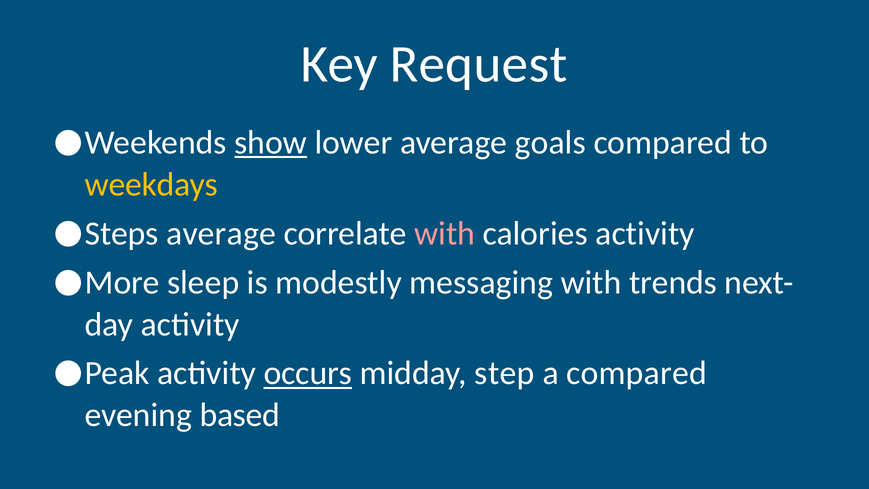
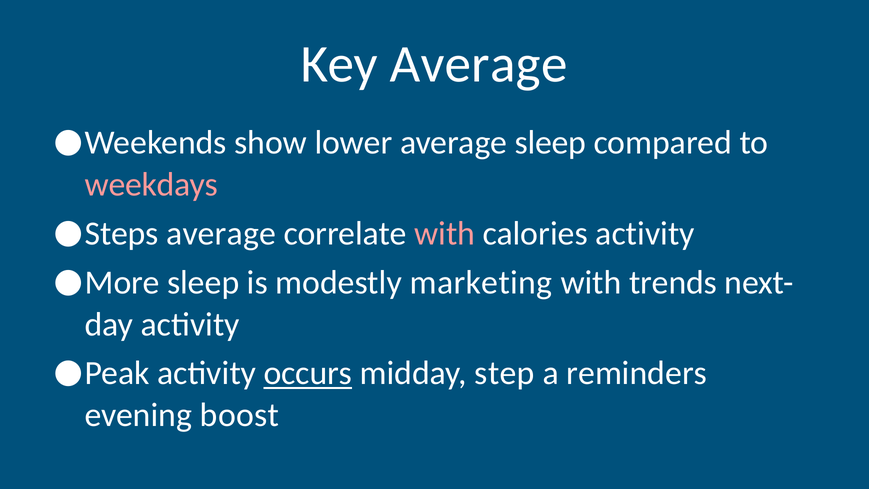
Key Request: Request -> Average (479, 64)
show underline: present -> none (271, 142)
average goals: goals -> sleep (550, 142)
weekdays colour: yellow -> pink (151, 184)
messaging: messaging -> marketing (481, 282)
a compared: compared -> reminders (637, 373)
based: based -> boost (240, 415)
